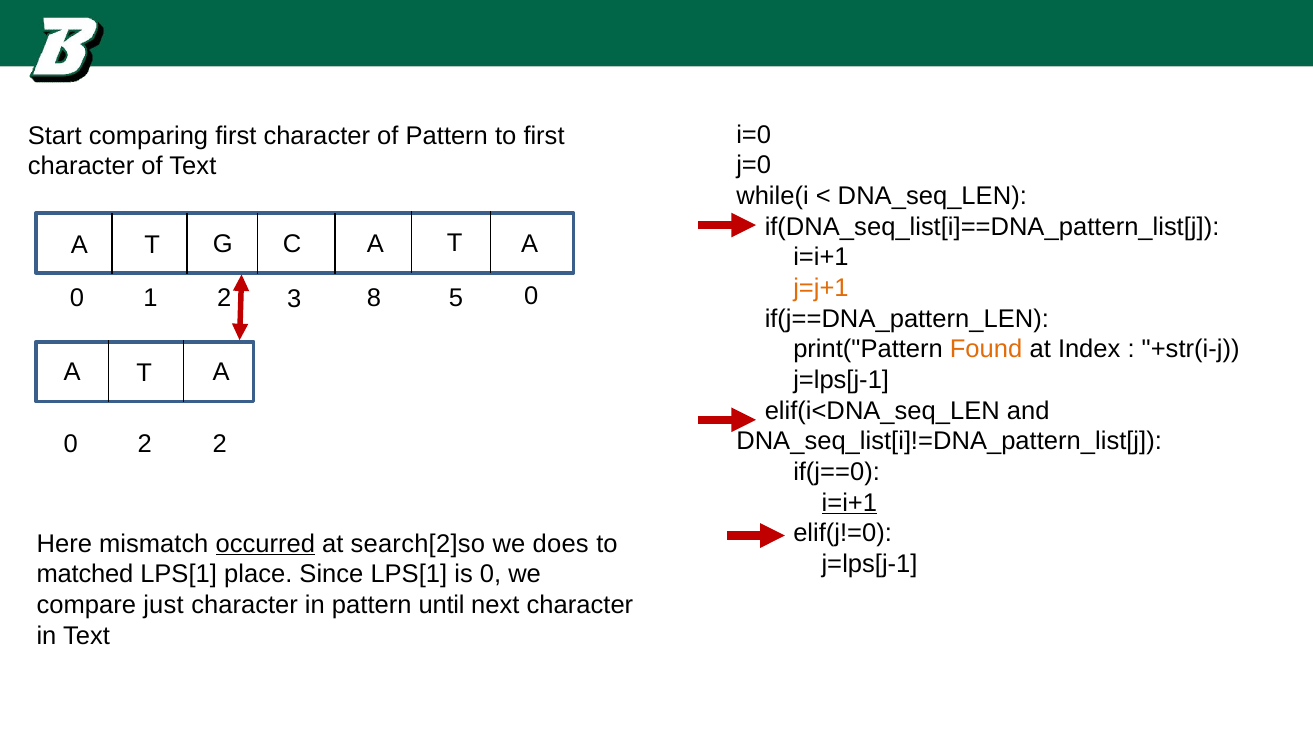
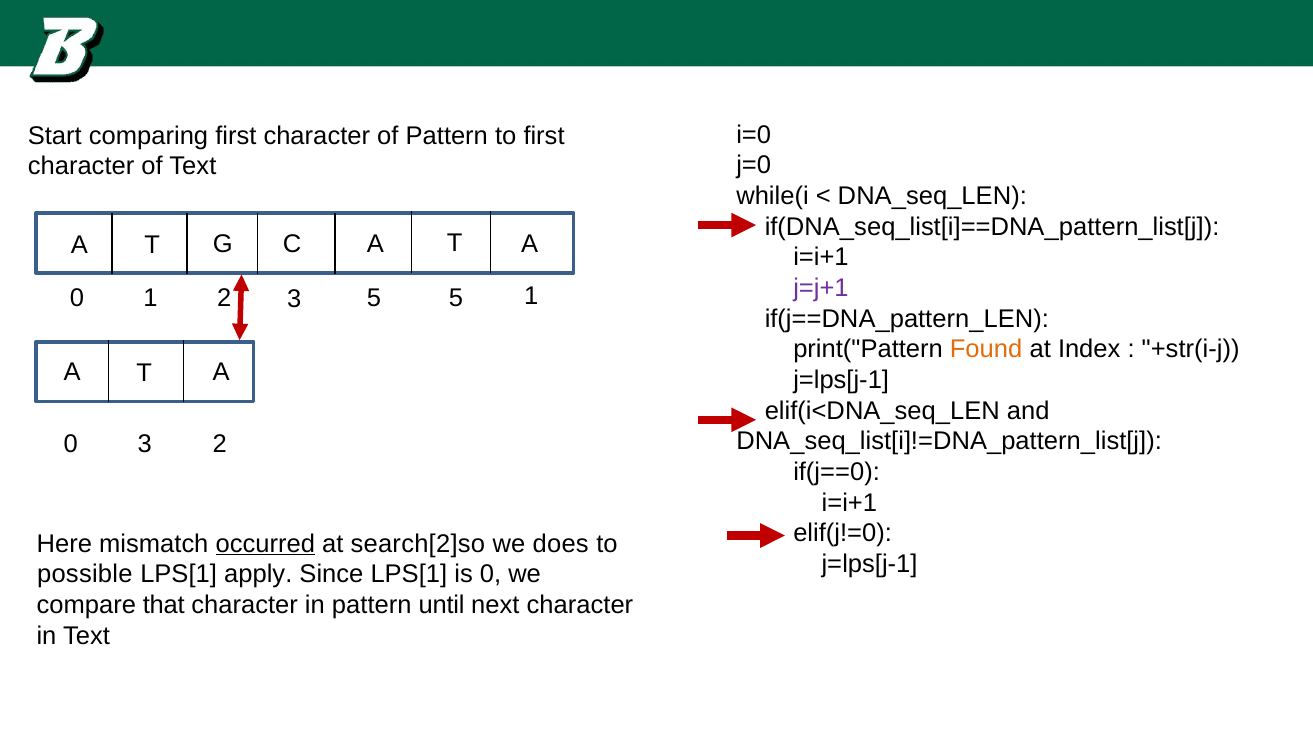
j=j+1 colour: orange -> purple (821, 288)
3 8: 8 -> 5 (374, 298)
5 0: 0 -> 1 (531, 296)
0 2: 2 -> 3 (145, 444)
i=i+1 underline: present -> none (849, 502)
matched: matched -> possible (85, 574)
place: place -> apply (258, 574)
just: just -> that (164, 605)
